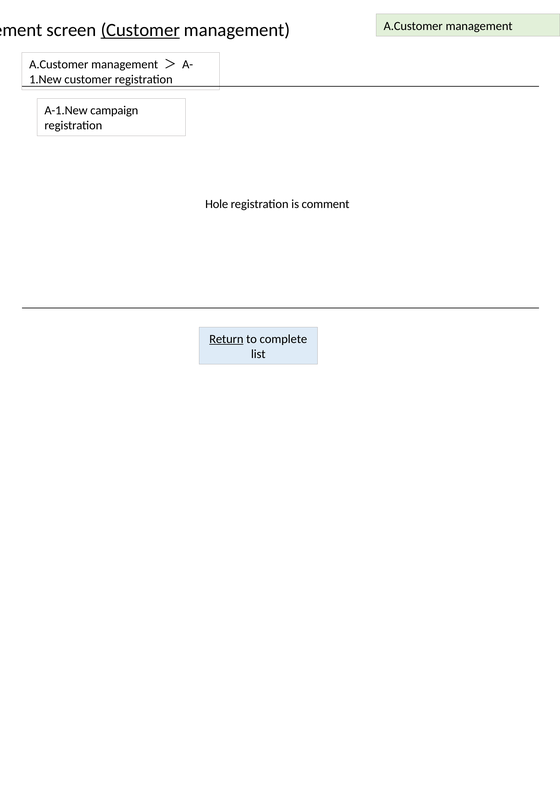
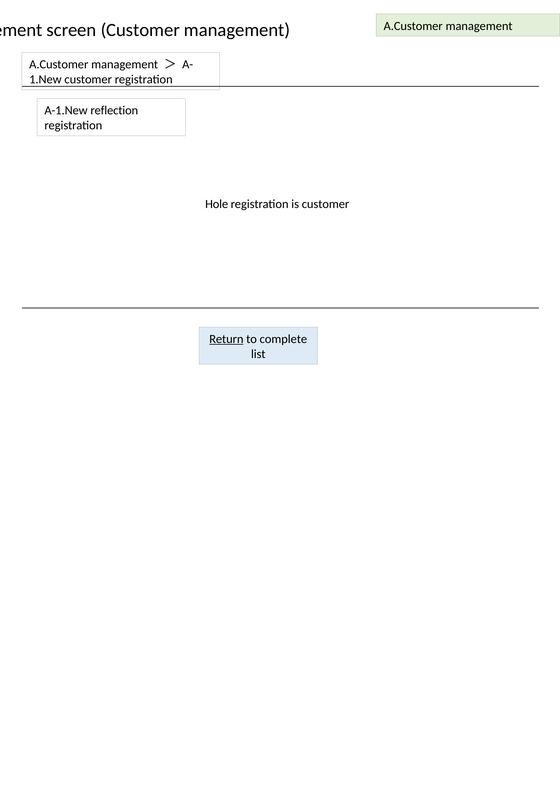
Customer underline: present -> none (140, 30)
campaign: campaign -> reflection (114, 110)
is comment: comment -> customer (326, 204)
